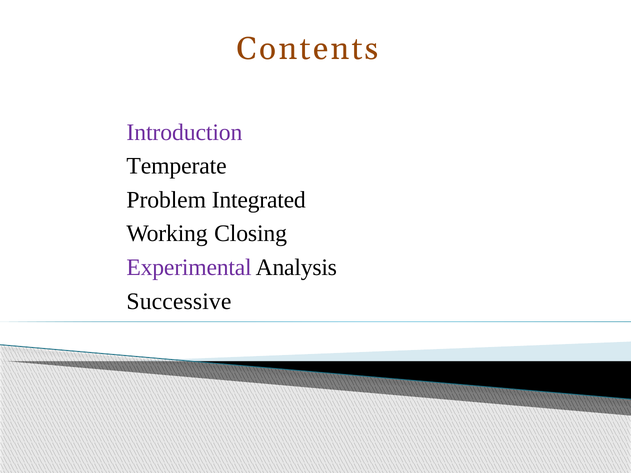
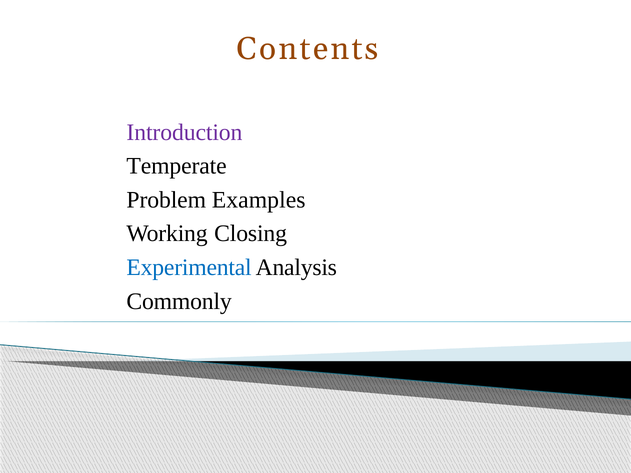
Integrated: Integrated -> Examples (259, 200)
Experimental colour: purple -> blue (189, 268)
Successive: Successive -> Commonly (179, 302)
